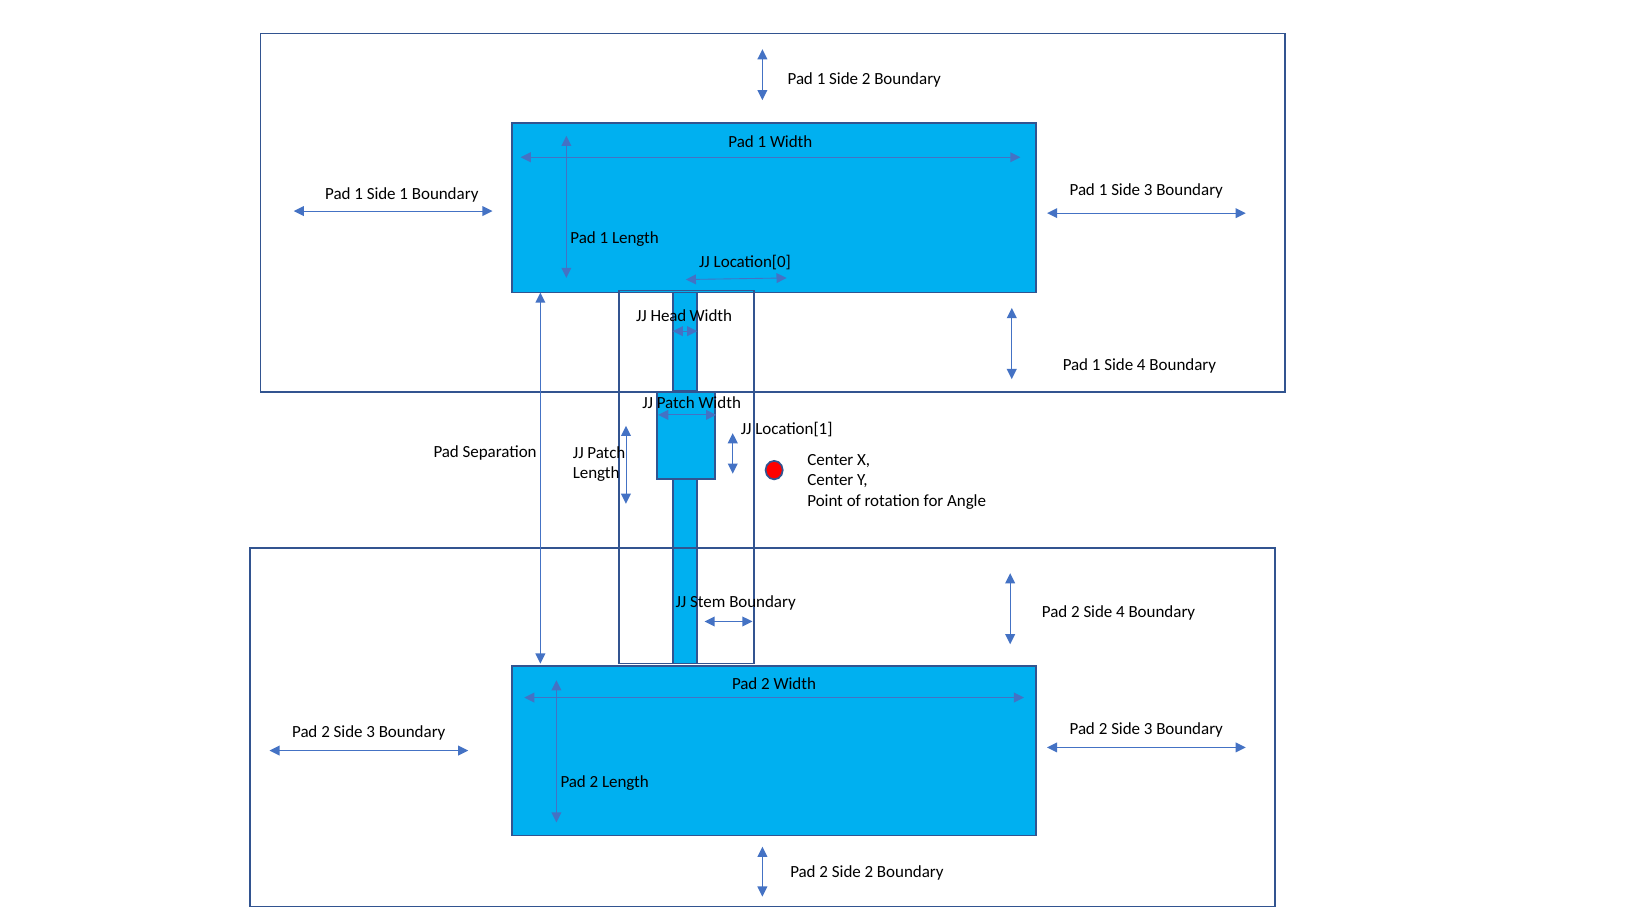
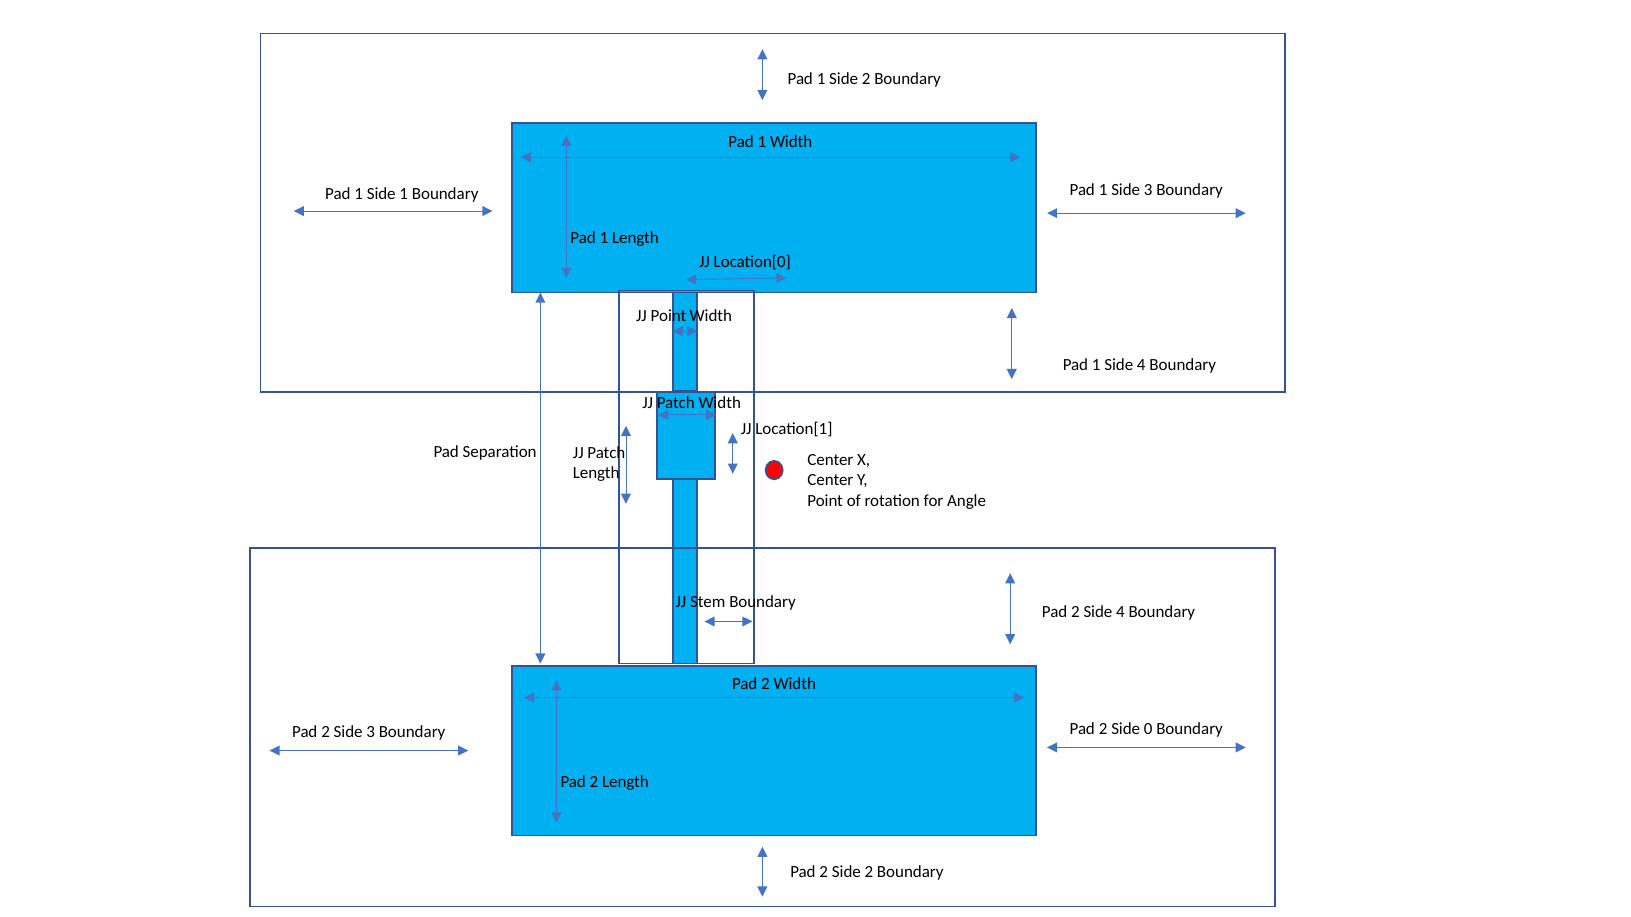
JJ Head: Head -> Point (668, 316)
3: 3 -> 0 (1148, 729)
